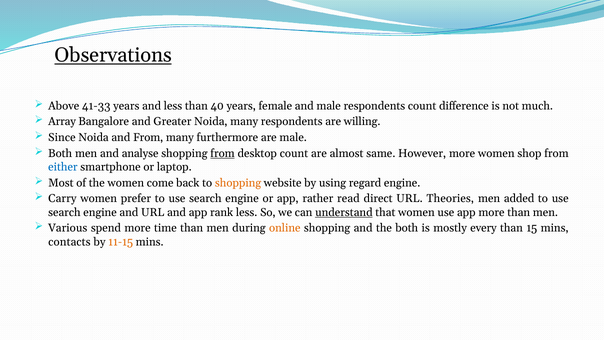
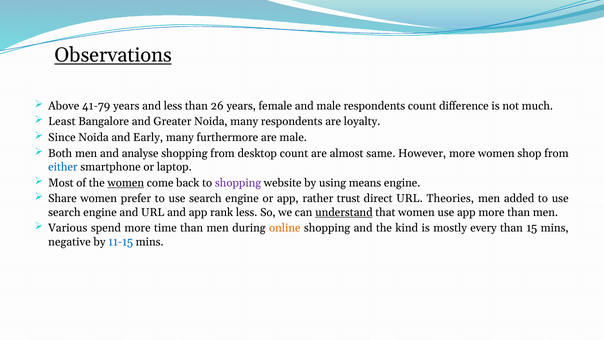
41-33: 41-33 -> 41-79 (96, 106)
40: 40 -> 26 (217, 106)
Array: Array -> Least (62, 122)
willing: willing -> loyalty (362, 122)
and From: From -> Early (148, 137)
from underline: present -> none (223, 153)
women underline: none -> present (126, 183)
shopping colour: orange -> purple (238, 183)
regard: regard -> means (365, 183)
Carry: Carry -> Share (62, 199)
read: read -> trust (349, 199)
the both: both -> kind (407, 228)
contacts: contacts -> negative (70, 242)
11-15 colour: orange -> blue (121, 242)
